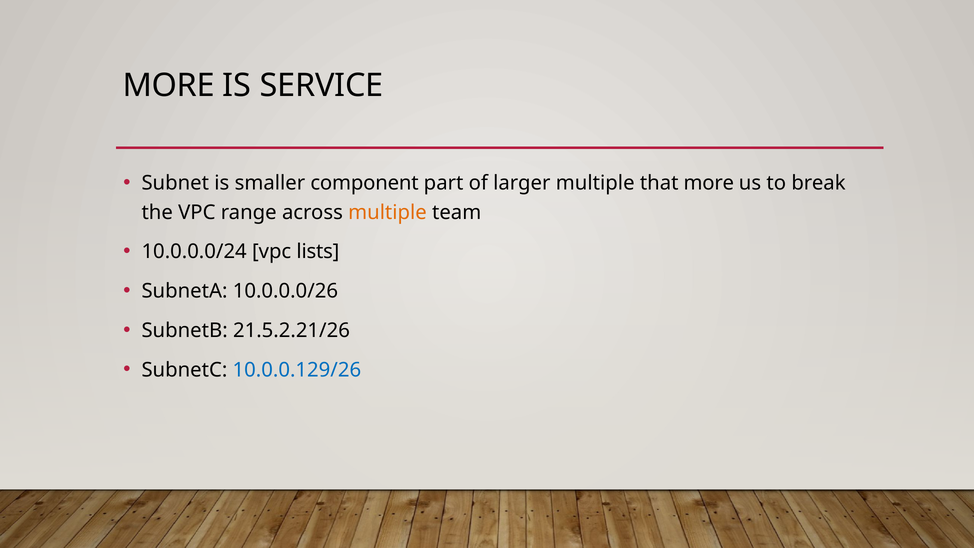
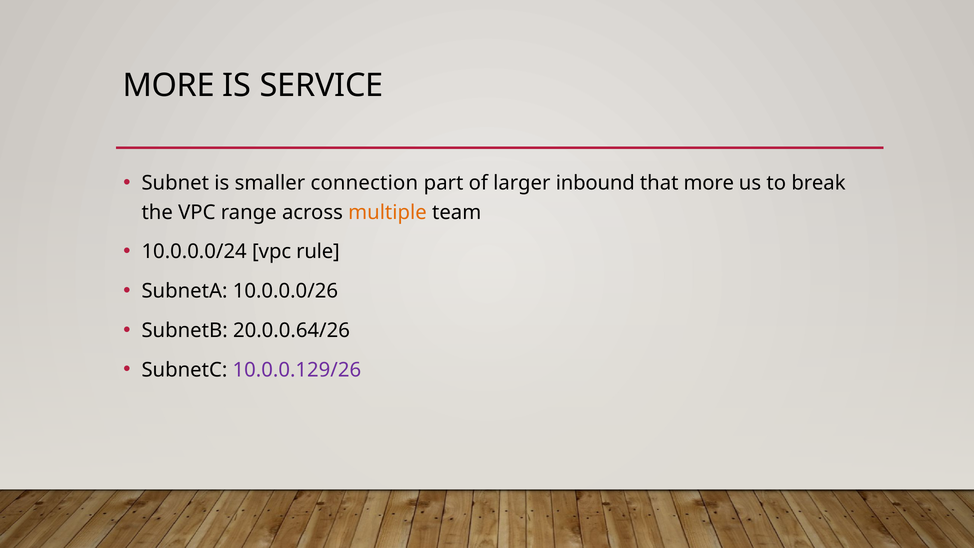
component: component -> connection (364, 183)
larger multiple: multiple -> inbound (595, 183)
lists: lists -> rule (318, 252)
21.5.2.21/26: 21.5.2.21/26 -> 20.0.0.64/26 (291, 330)
10.0.0.129/26 colour: blue -> purple (297, 370)
